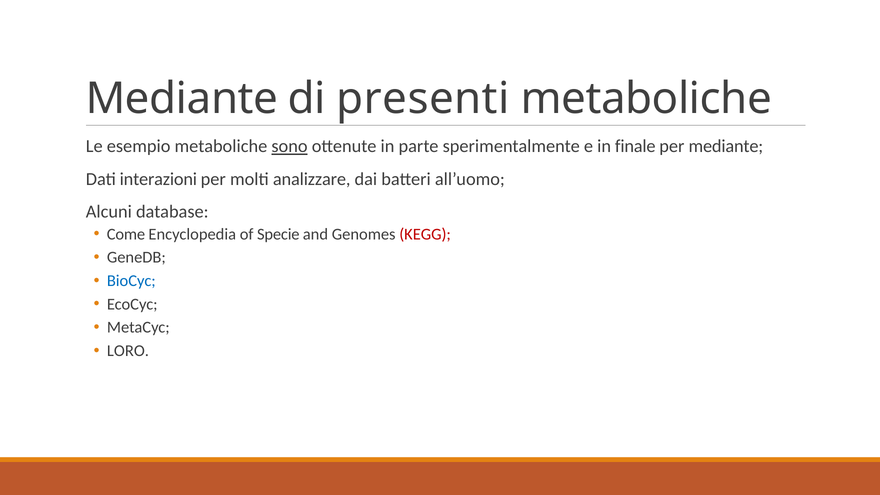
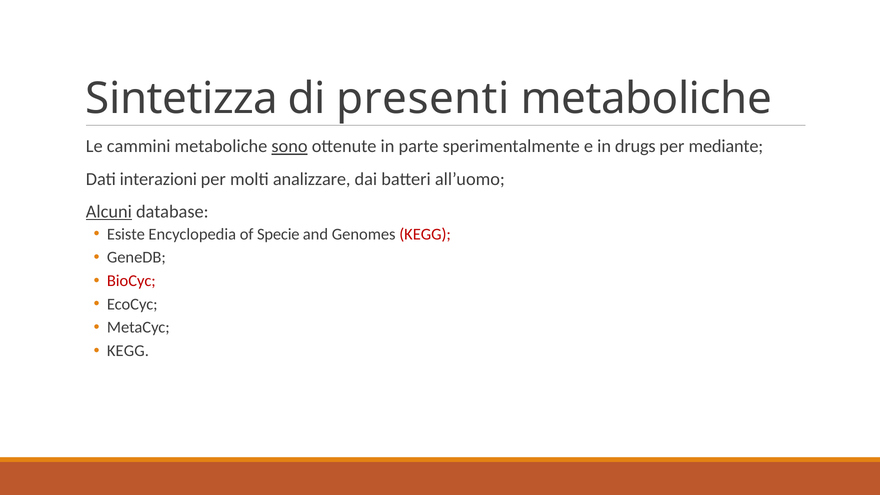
Mediante: Mediante -> Sintetizza (182, 99)
esempio: esempio -> cammini (139, 146)
finale: finale -> drugs (635, 146)
Alcuni underline: none -> present (109, 212)
Come: Come -> Esiste (126, 234)
BioCyc colour: blue -> red (131, 281)
LORO: LORO -> KEGG (128, 351)
